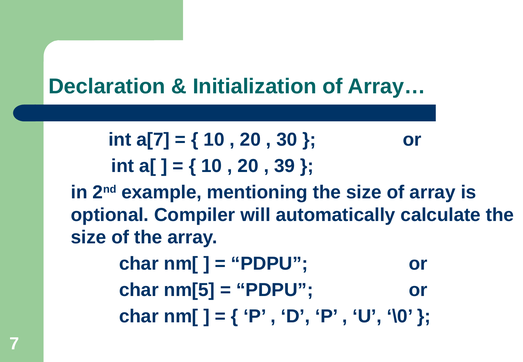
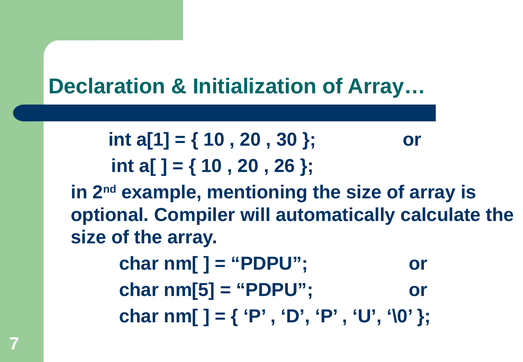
a[7: a[7 -> a[1 (153, 140)
39: 39 -> 26 (284, 166)
